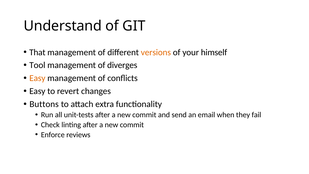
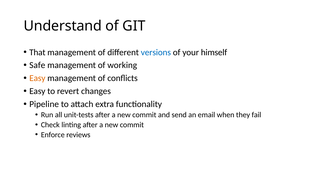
versions colour: orange -> blue (156, 52)
Tool: Tool -> Safe (37, 65)
diverges: diverges -> working (122, 65)
Buttons: Buttons -> Pipeline (44, 104)
